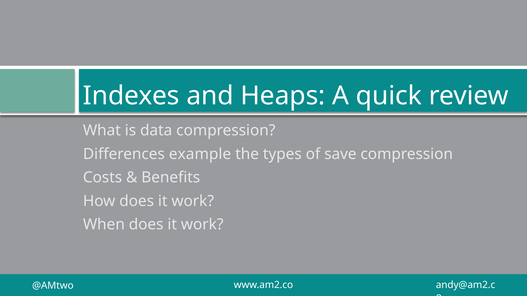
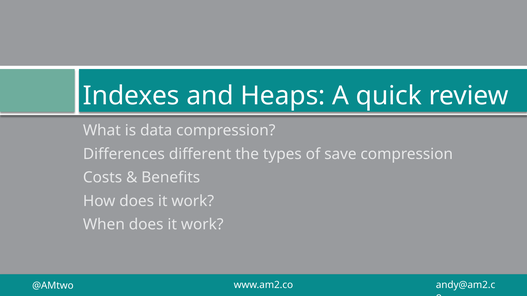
example: example -> different (200, 154)
